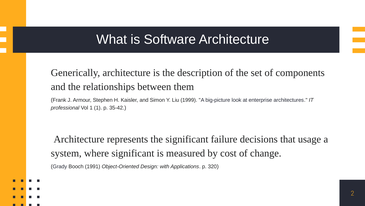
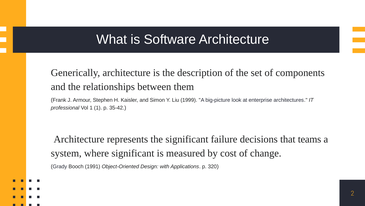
usage: usage -> teams (310, 139)
